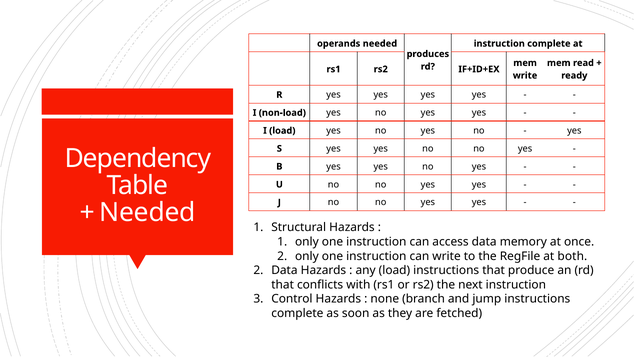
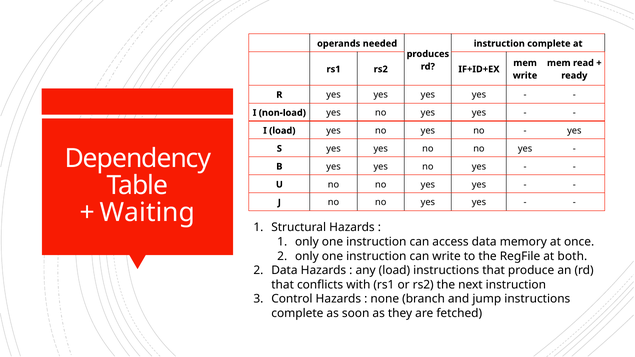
Needed: Needed -> Waiting (147, 213)
